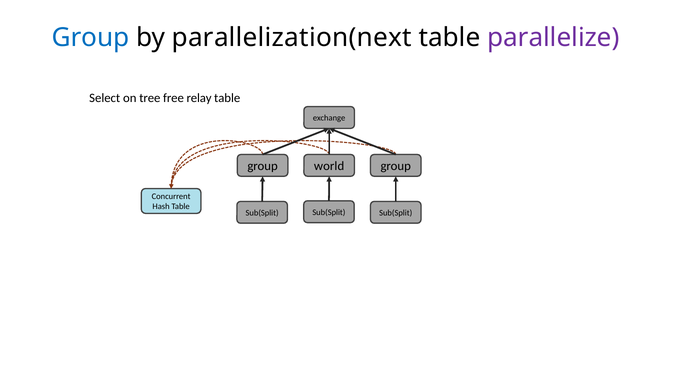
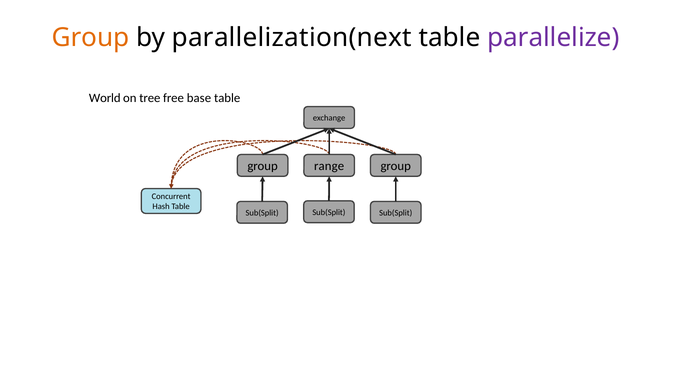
Group colour: blue -> orange (91, 38)
Select: Select -> World (105, 98)
relay: relay -> base (199, 98)
world: world -> range (329, 166)
